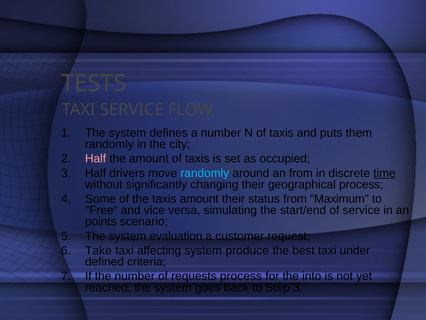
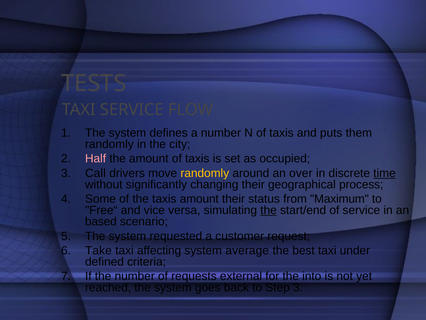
3 Half: Half -> Call (95, 173)
randomly colour: light blue -> yellow (205, 173)
an from: from -> over (301, 173)
the underline: none -> present (269, 210)
points: points -> based (101, 221)
evaluation: evaluation -> requested (176, 236)
produce: produce -> average (247, 250)
requests process: process -> external (241, 276)
